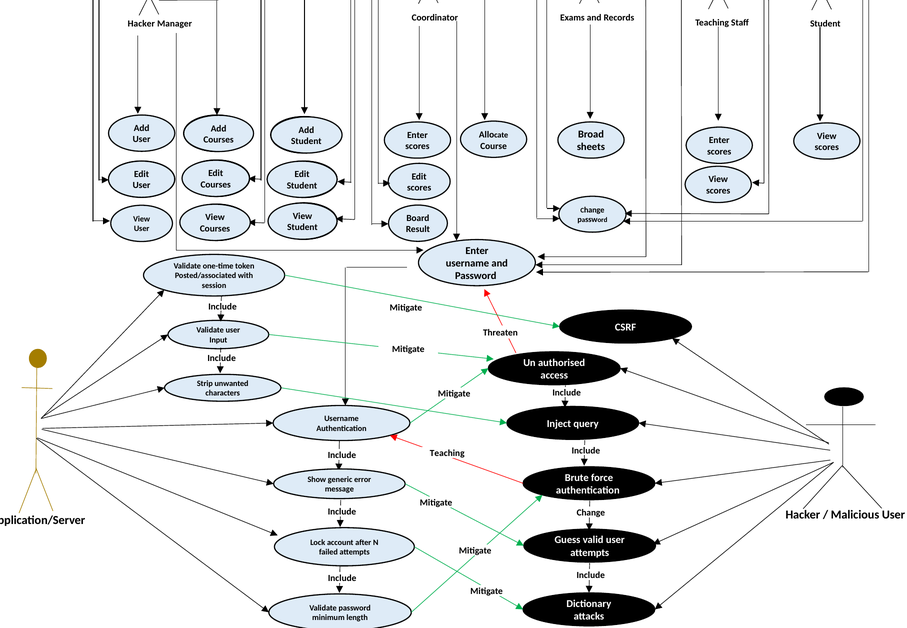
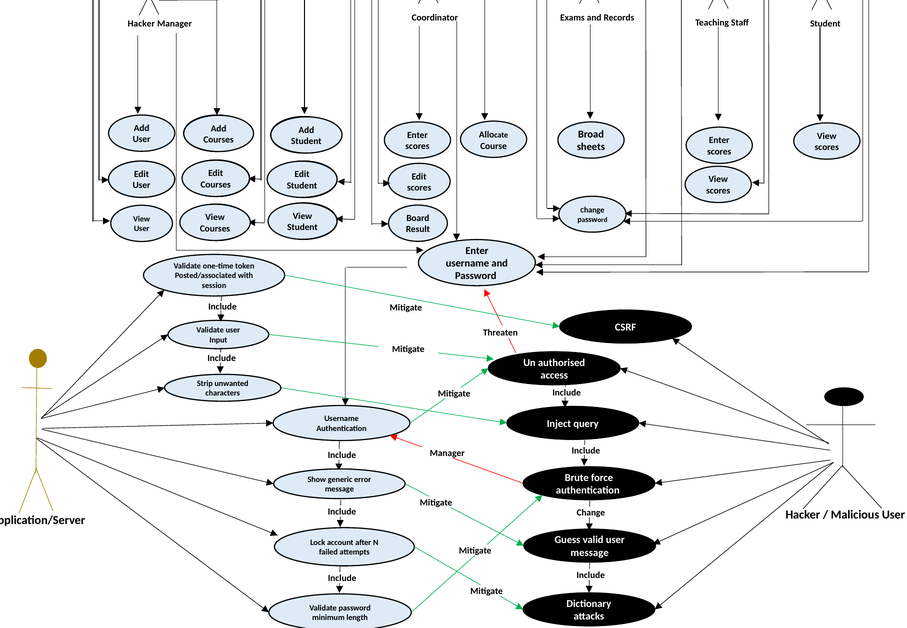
Teaching: Teaching -> Manager (447, 453)
attempts: attempts -> message (590, 553)
